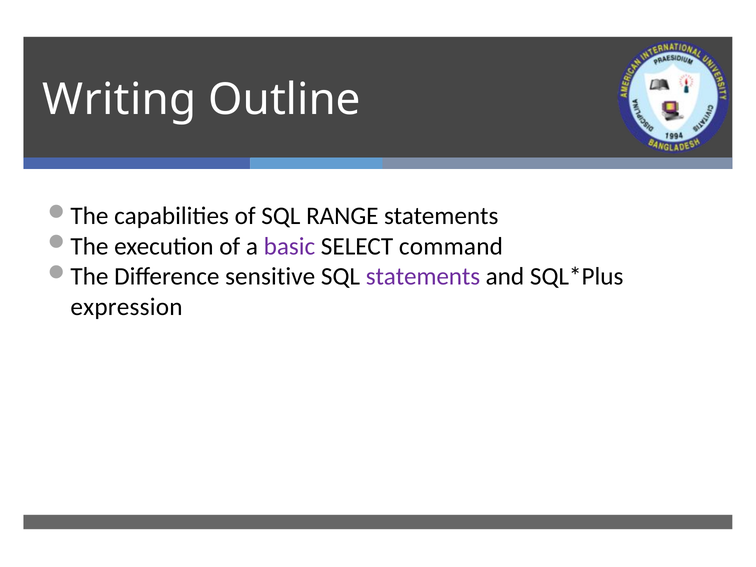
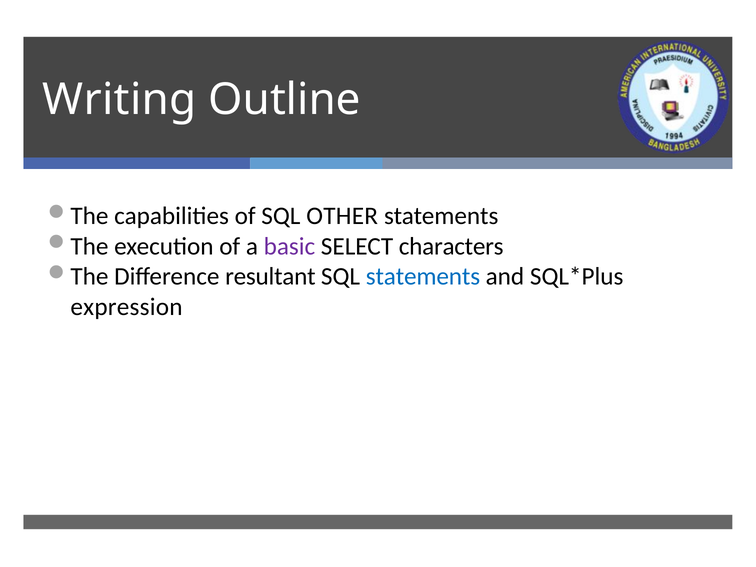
RANGE: RANGE -> OTHER (342, 216)
command: command -> characters (451, 246)
sensitive: sensitive -> resultant (270, 277)
statements colour: purple -> blue (423, 277)
